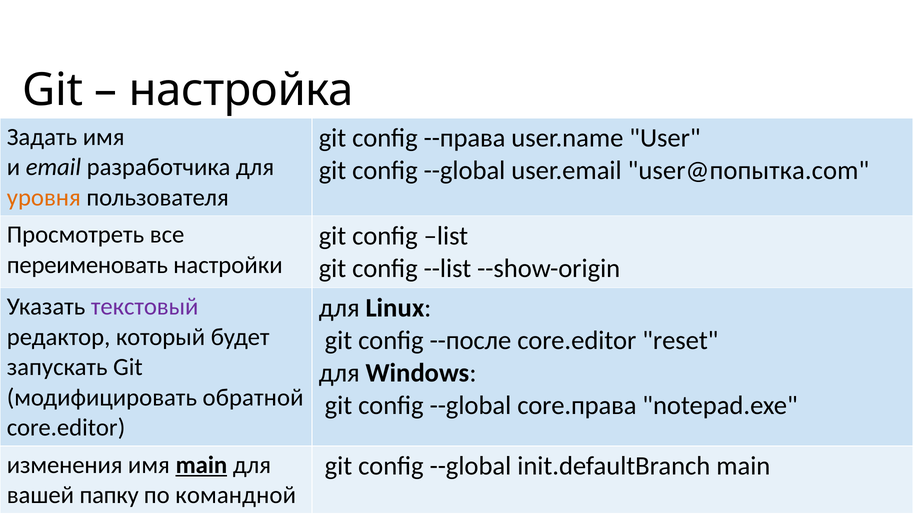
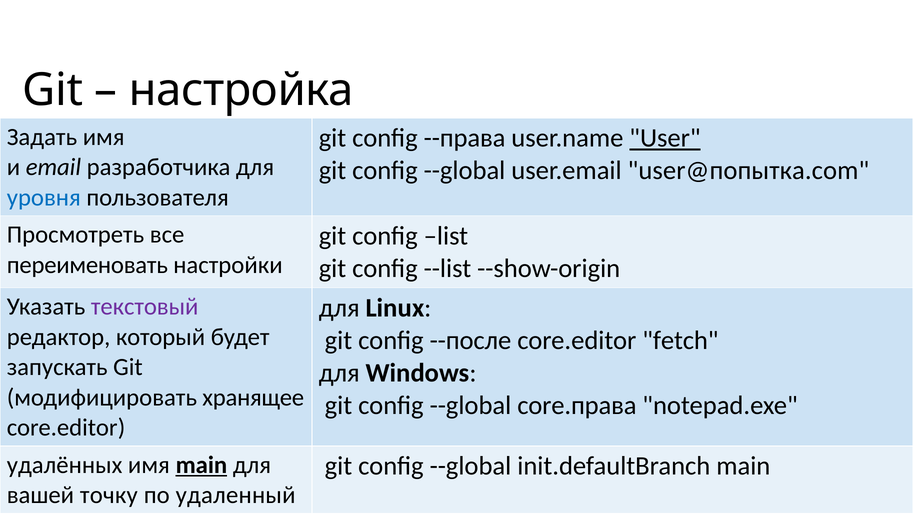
User underline: none -> present (665, 138)
уровня colour: orange -> blue (44, 197)
reset: reset -> fetch (680, 340)
обратной: обратной -> хранящее (253, 397)
изменения: изменения -> удалённых (65, 464)
папку: папку -> точку (109, 495)
командной: командной -> удаленный (236, 495)
